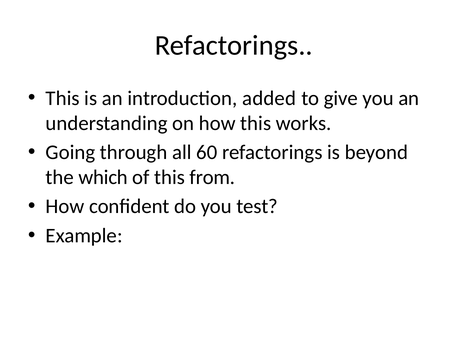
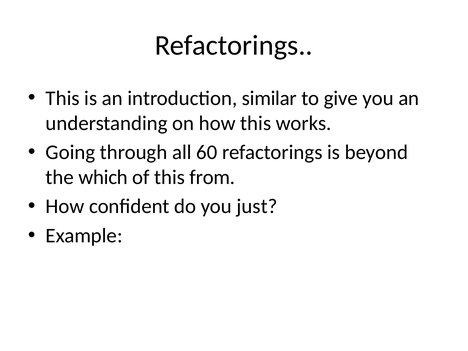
added: added -> similar (269, 98)
test: test -> just (257, 206)
